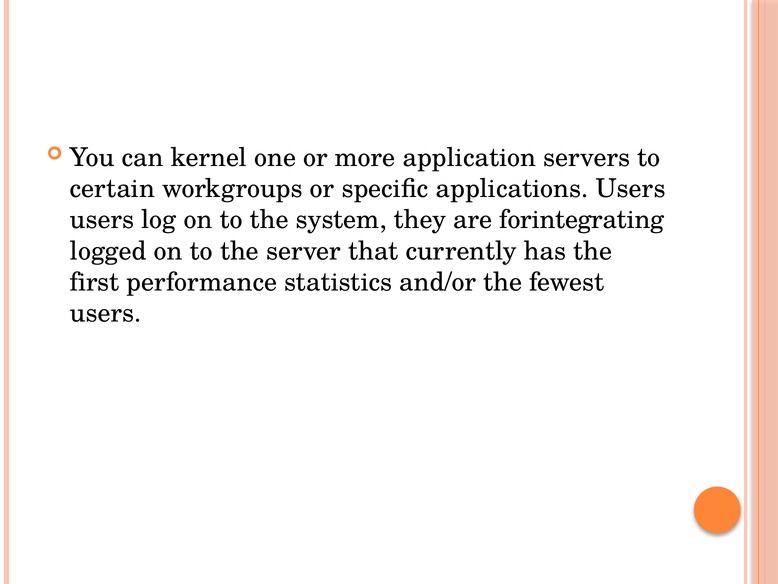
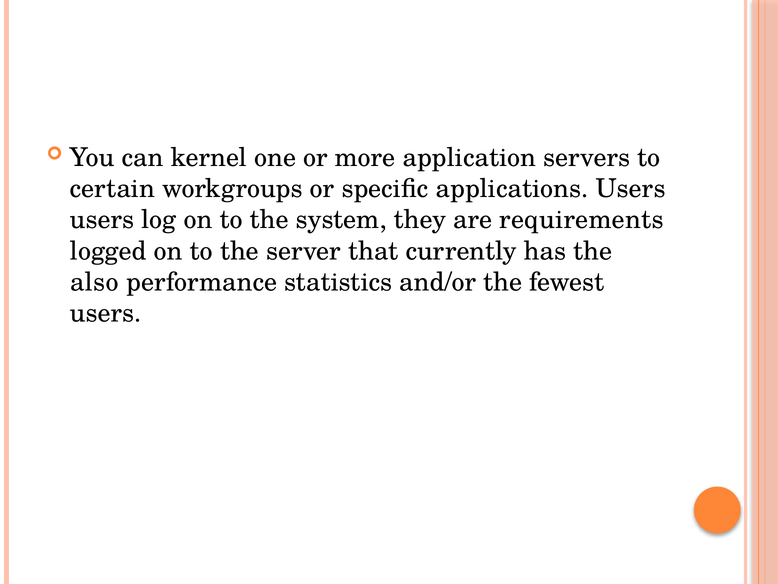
forintegrating: forintegrating -> requirements (581, 220)
first: first -> also (94, 282)
